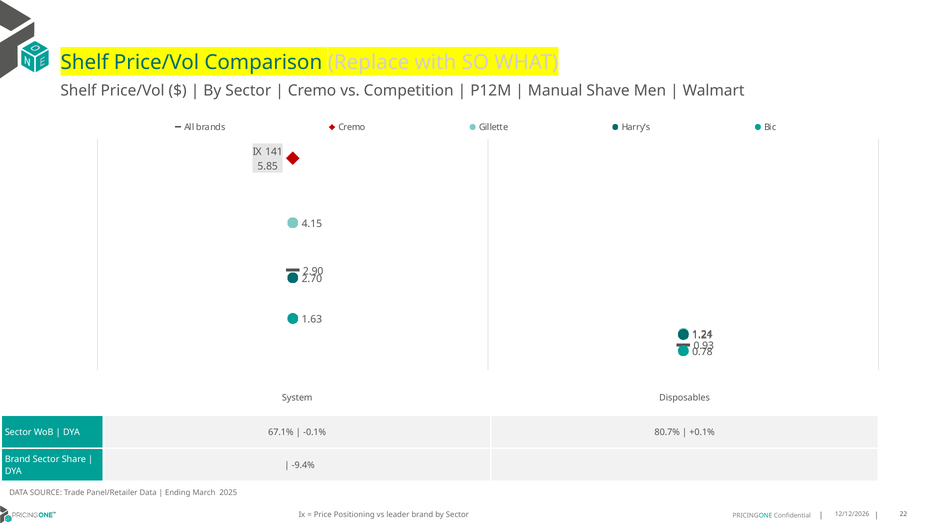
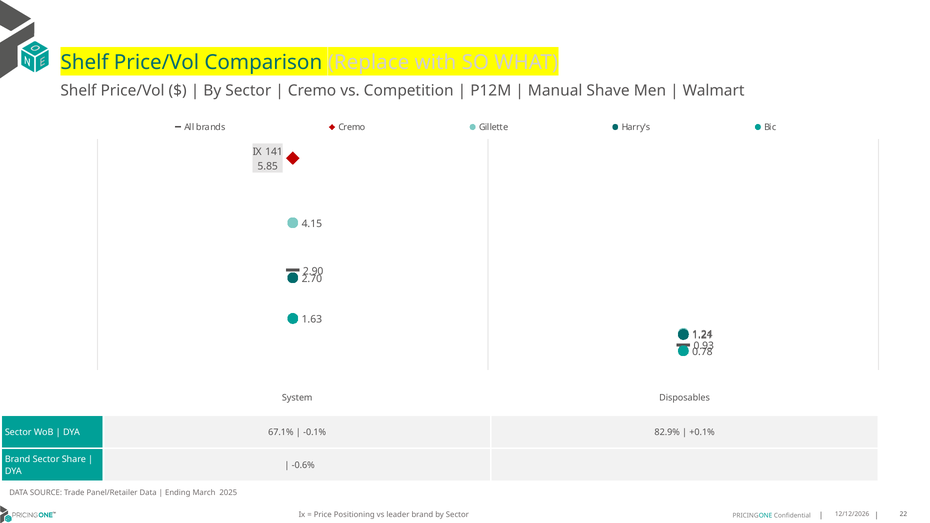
80.7%: 80.7% -> 82.9% (667, 432)
-9.4%: -9.4% -> -0.6% (303, 465)
